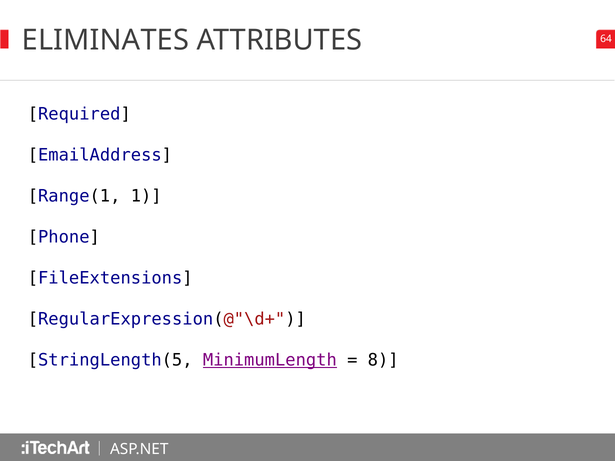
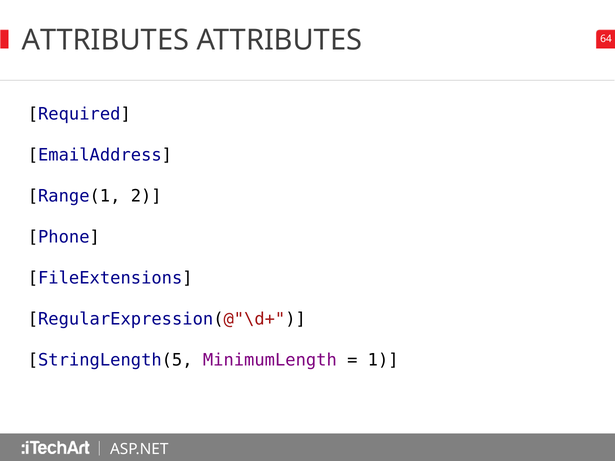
ELIMINATES: ELIMINATES -> ATTRIBUTES (106, 40)
1: 1 -> 2 (146, 196)
MinimumLength underline: present -> none (270, 360)
8: 8 -> 1 (383, 360)
